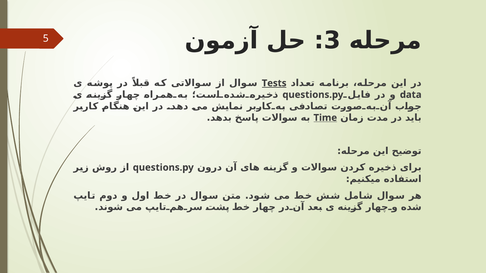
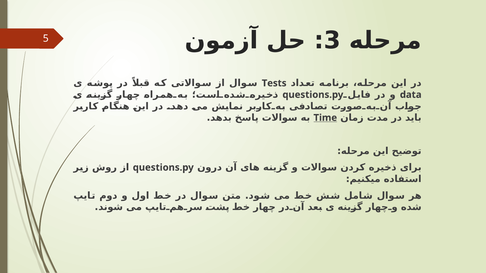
Tests underline: present -> none (274, 83)
